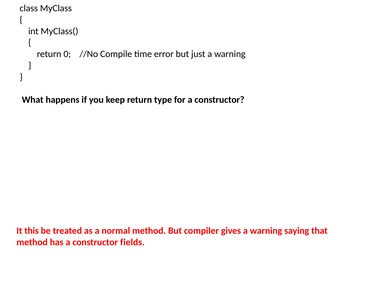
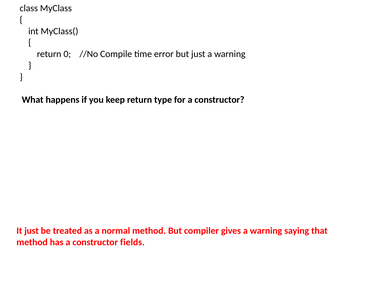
It this: this -> just (32, 231)
